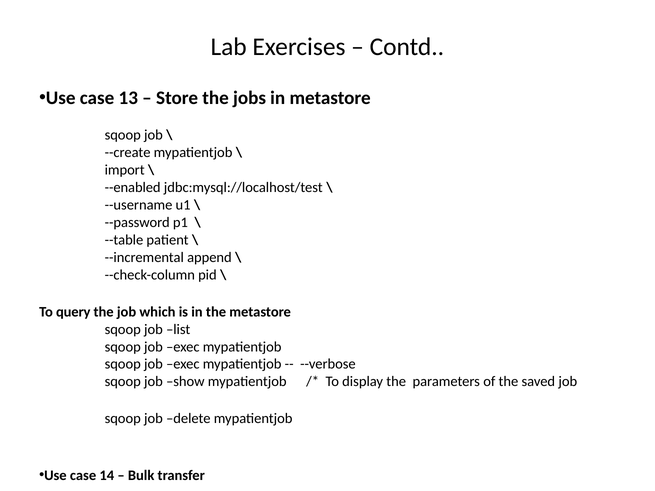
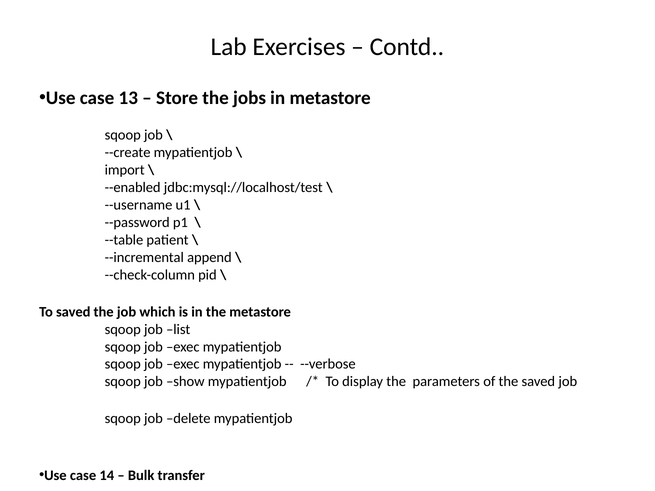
To query: query -> saved (73, 312)
